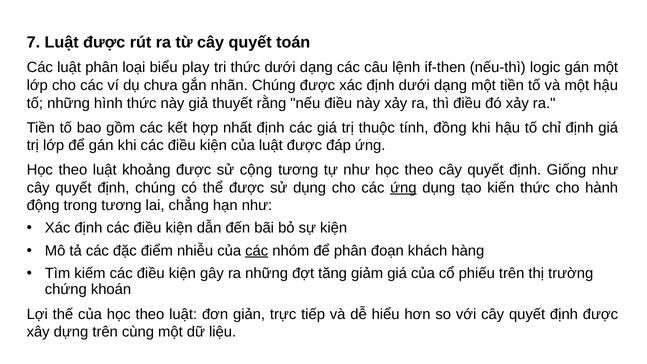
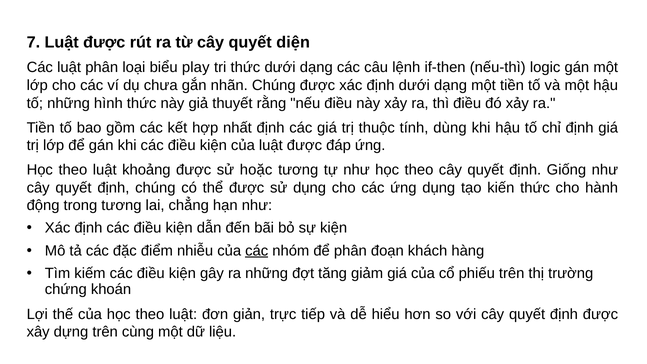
toán: toán -> diện (293, 42)
đồng: đồng -> dùng (450, 128)
cộng: cộng -> hoặc (256, 170)
ứng underline: present -> none (403, 188)
